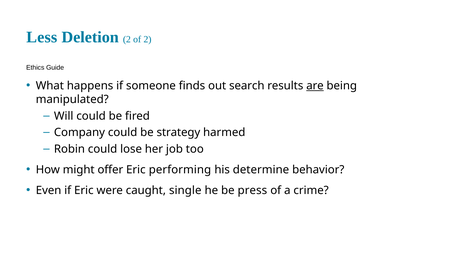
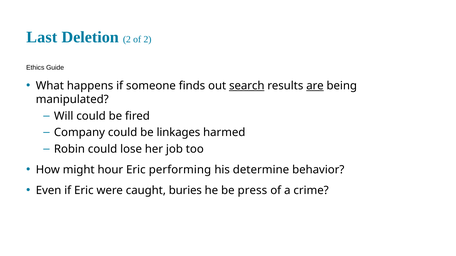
Less: Less -> Last (42, 37)
search underline: none -> present (247, 86)
strategy: strategy -> linkages (178, 133)
offer: offer -> hour (110, 170)
single: single -> buries (185, 191)
